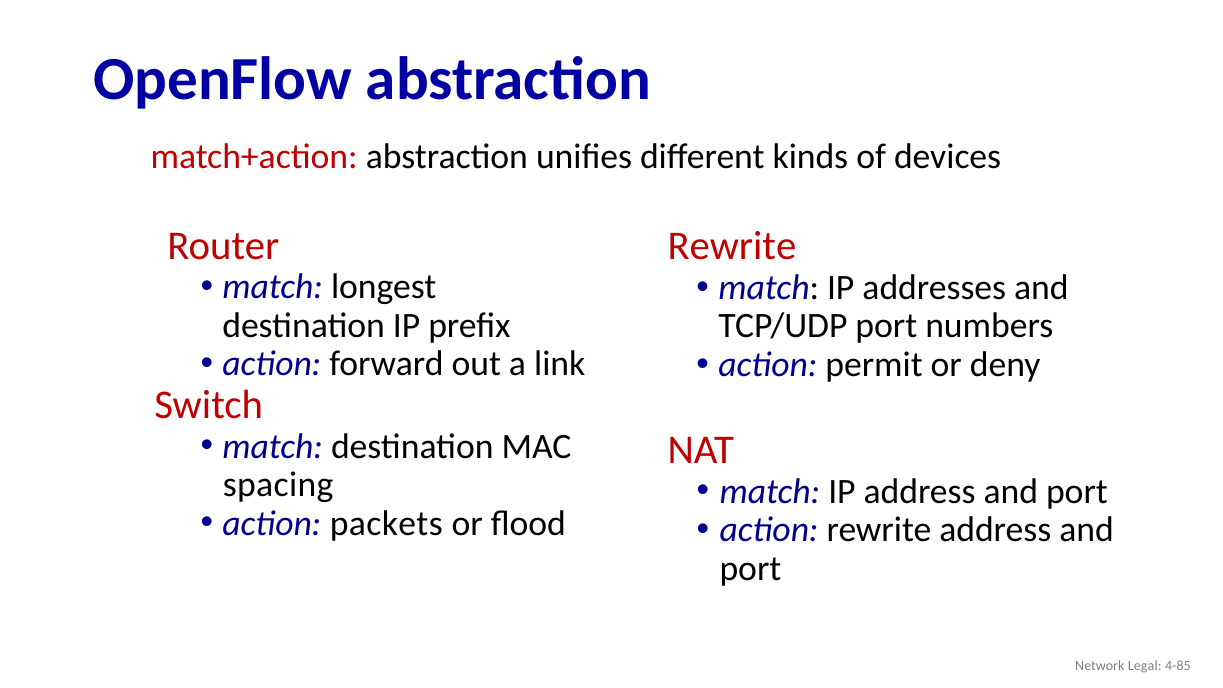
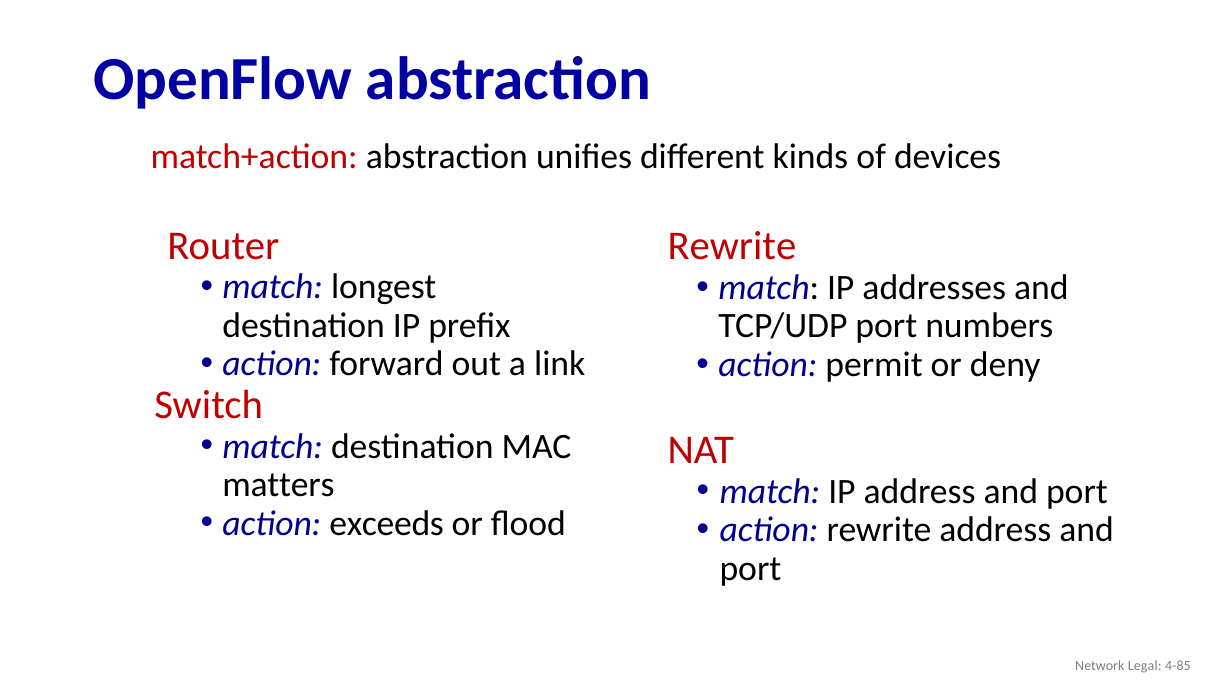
spacing: spacing -> matters (278, 485)
packets: packets -> exceeds (387, 523)
